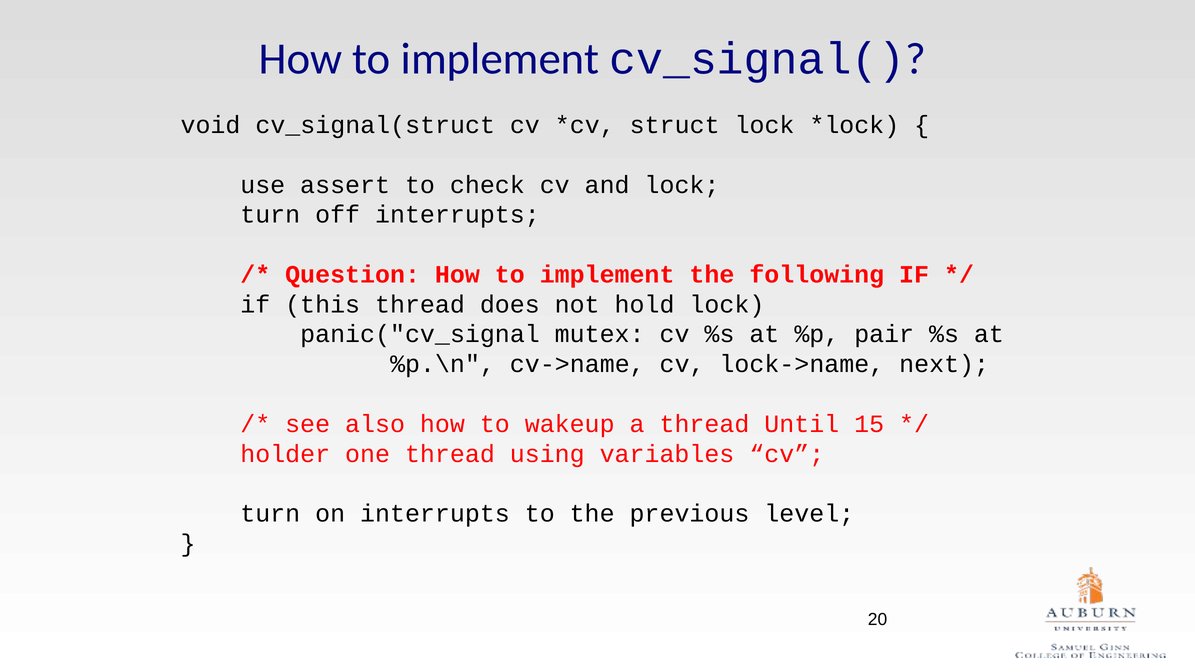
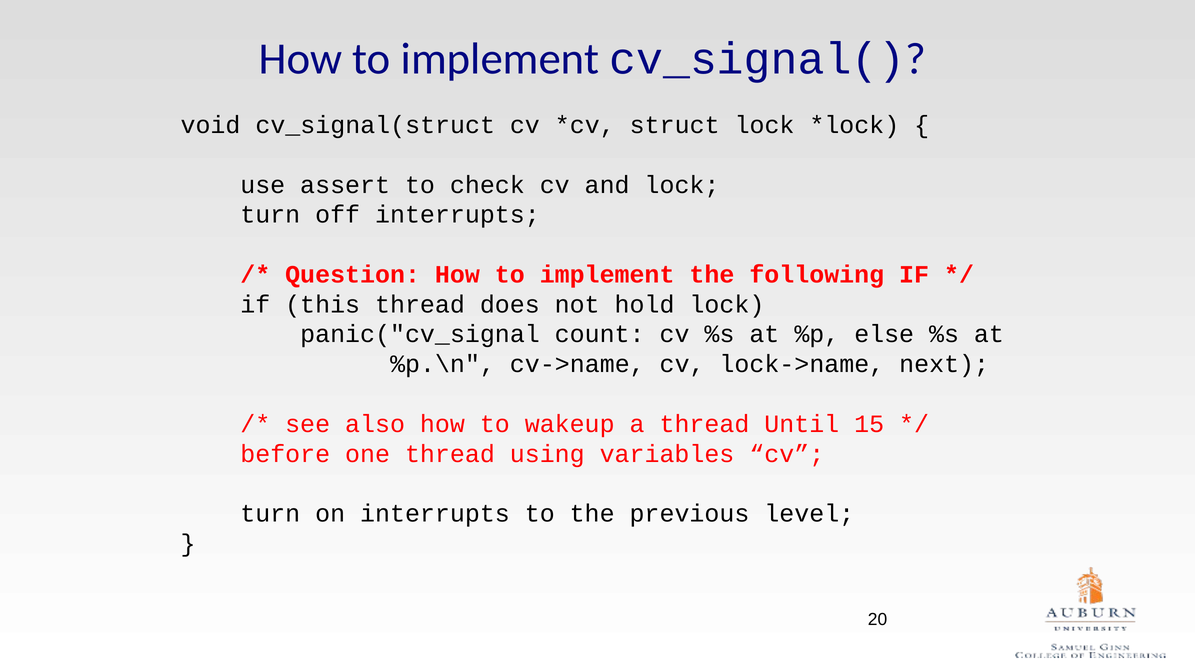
mutex: mutex -> count (600, 334)
pair: pair -> else (884, 334)
holder: holder -> before (285, 454)
